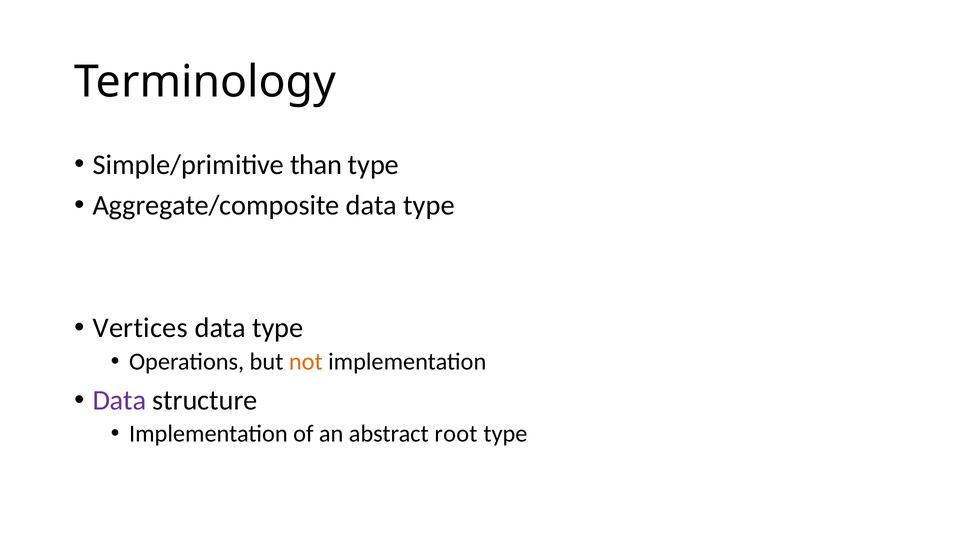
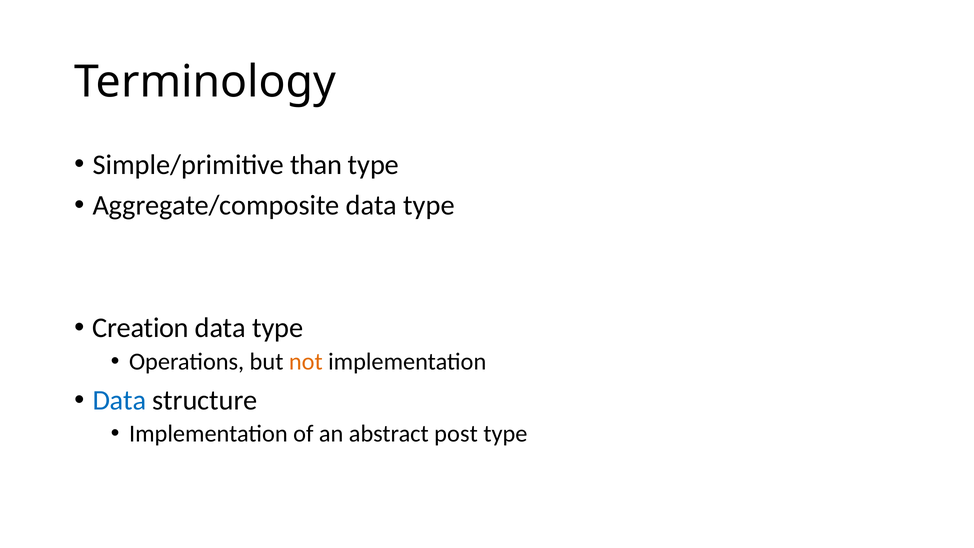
Vertices: Vertices -> Creation (141, 328)
Data colour: purple -> blue (119, 400)
root: root -> post (456, 434)
